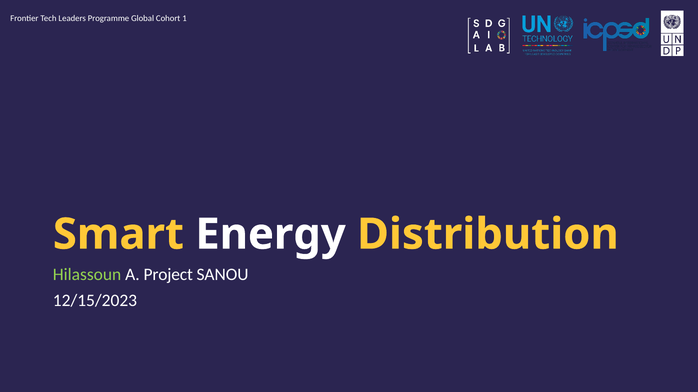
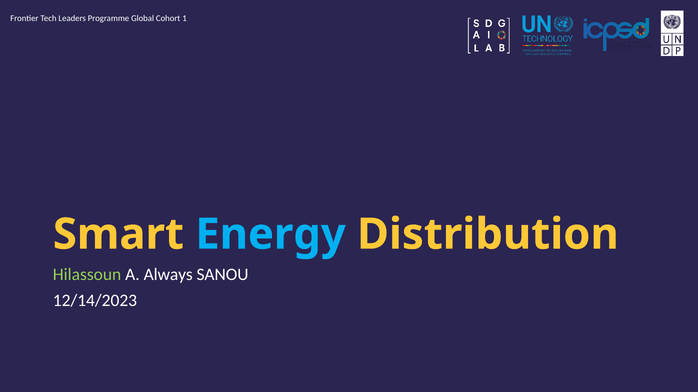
Energy colour: white -> light blue (271, 235)
Project: Project -> Always (168, 275)
12/15/2023: 12/15/2023 -> 12/14/2023 (95, 301)
